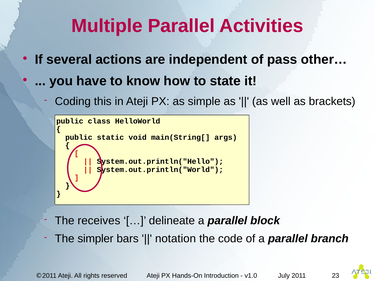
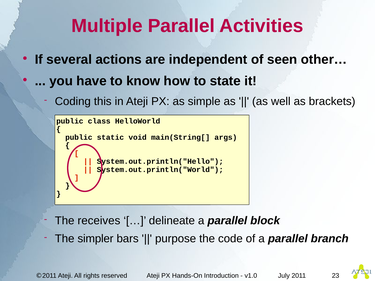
pass: pass -> seen (282, 60)
notation: notation -> purpose (176, 239)
